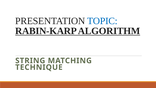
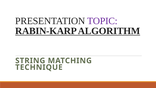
TOPIC colour: blue -> purple (102, 21)
